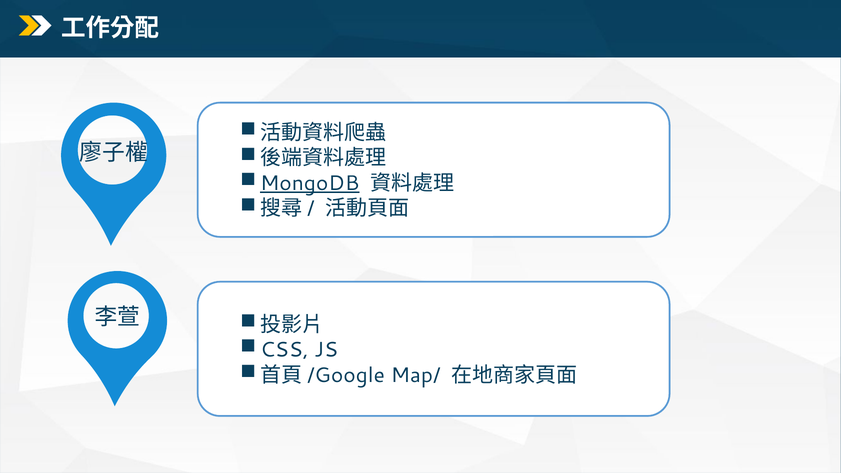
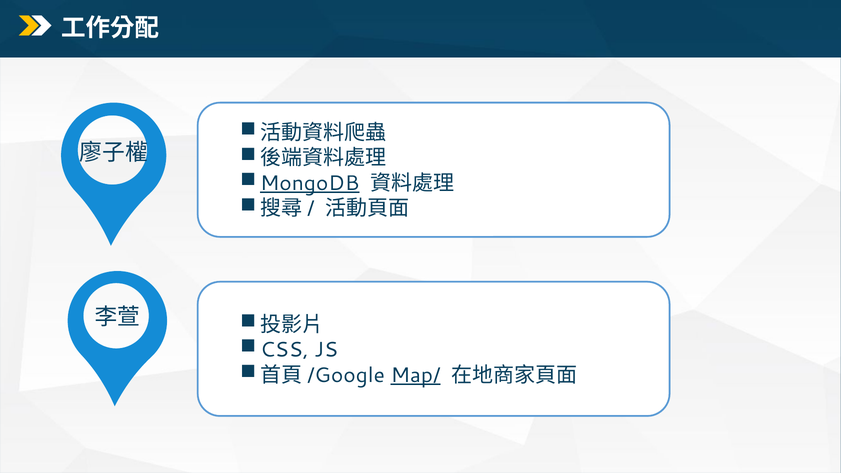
Map/ underline: none -> present (416, 375)
